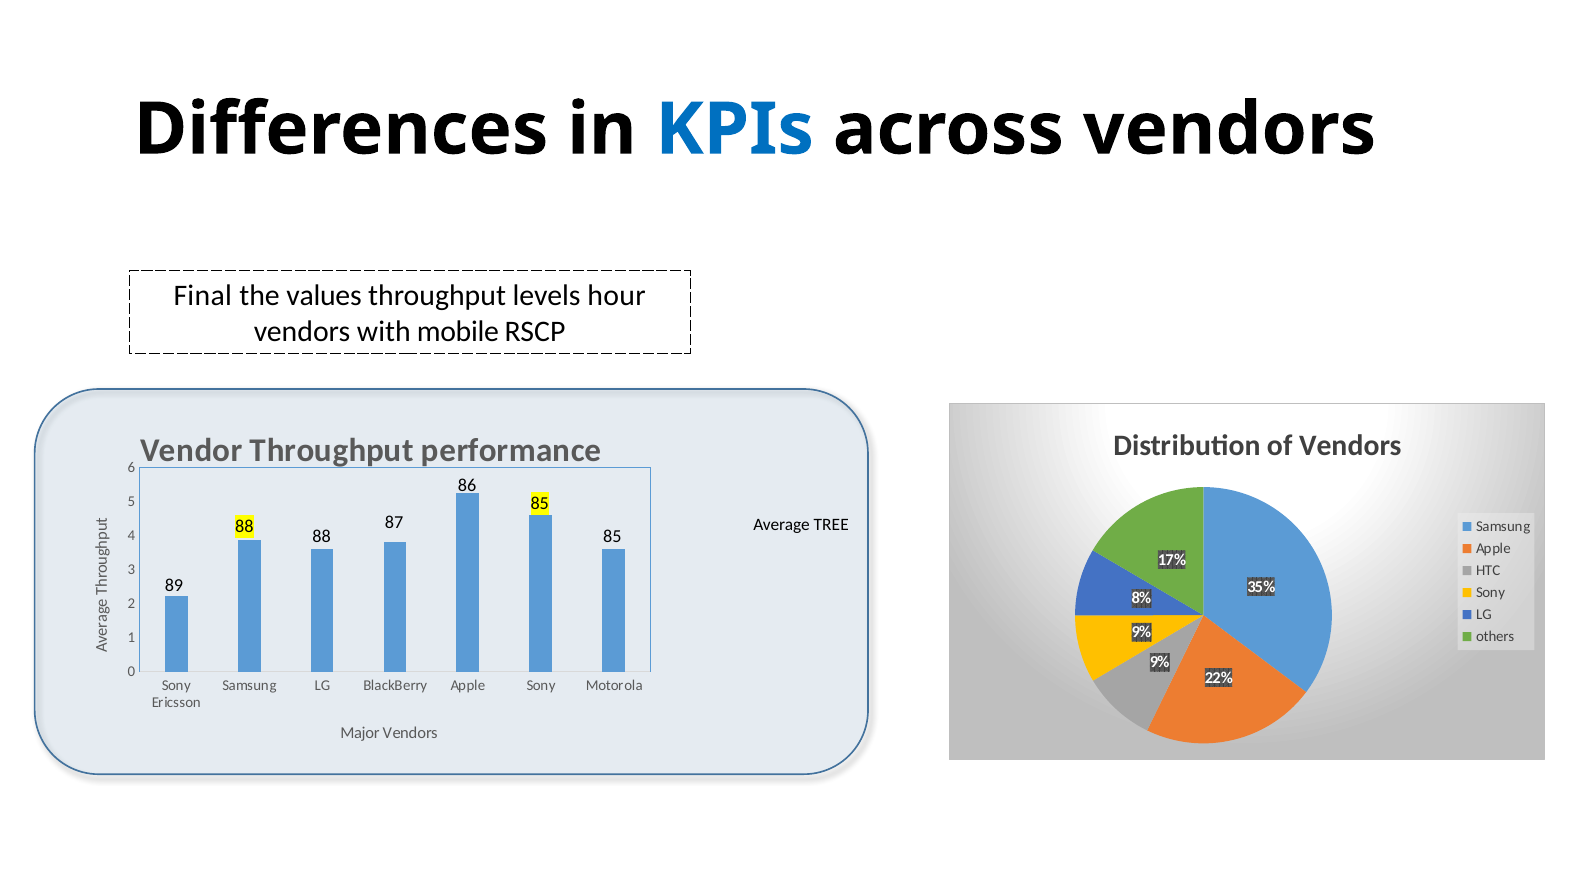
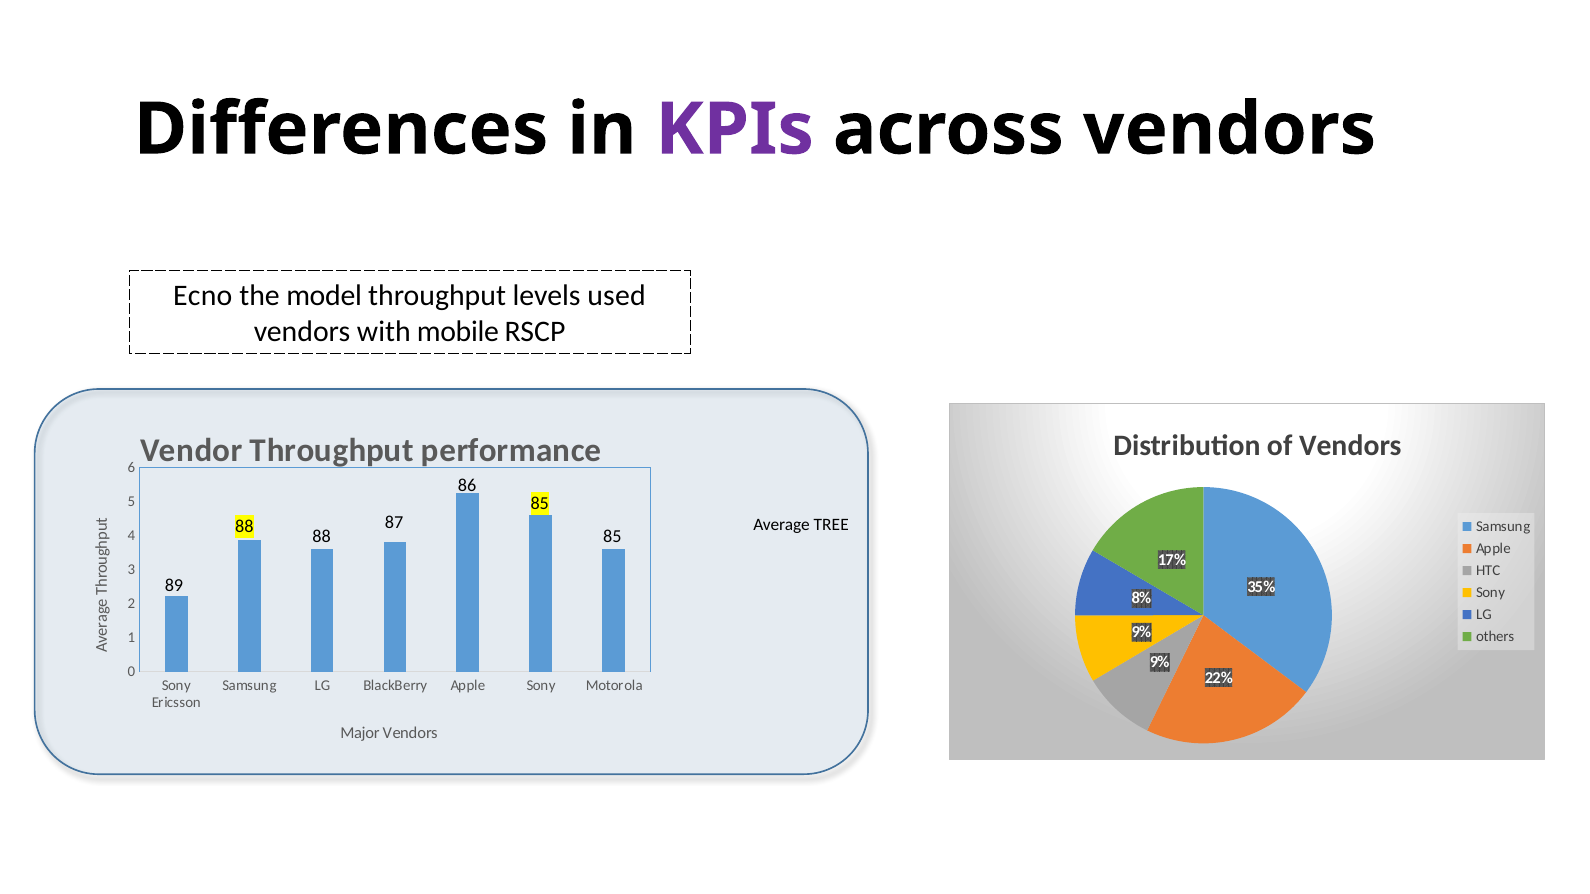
KPIs colour: blue -> purple (735, 130)
Final: Final -> Ecno (203, 296)
values: values -> model (324, 296)
hour: hour -> used (617, 296)
